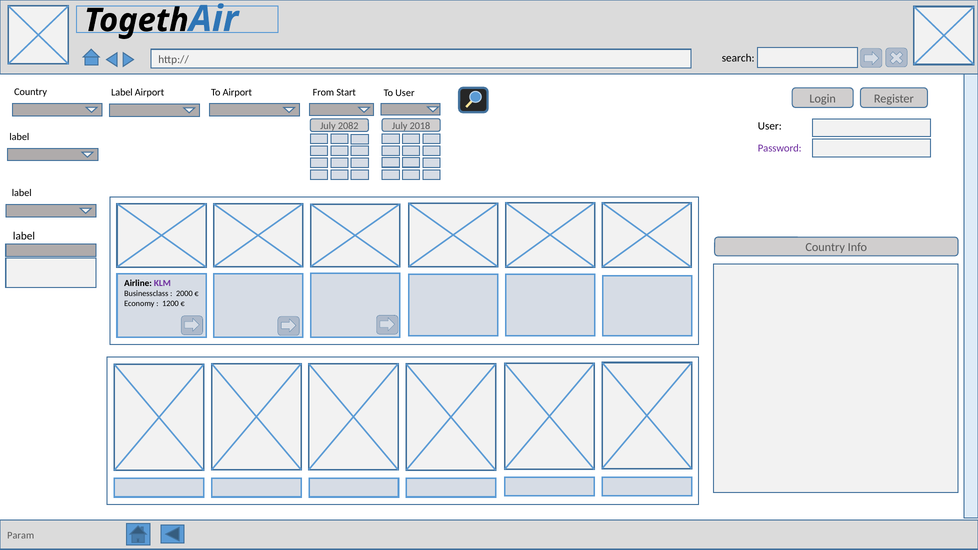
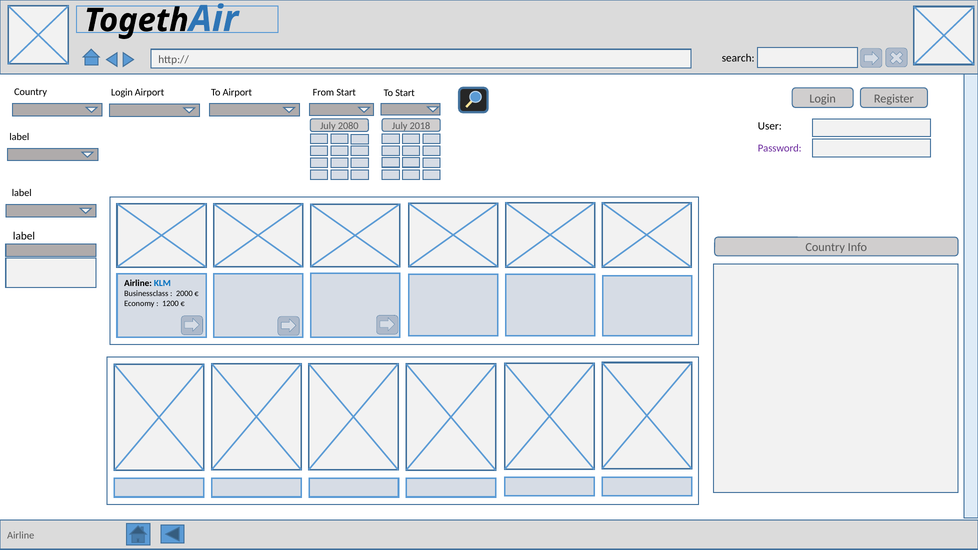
Label: Label -> Login (122, 93)
To User: User -> Start (405, 93)
2082: 2082 -> 2080 (348, 126)
KLM colour: purple -> blue (162, 283)
Param: Param -> Airline (21, 535)
